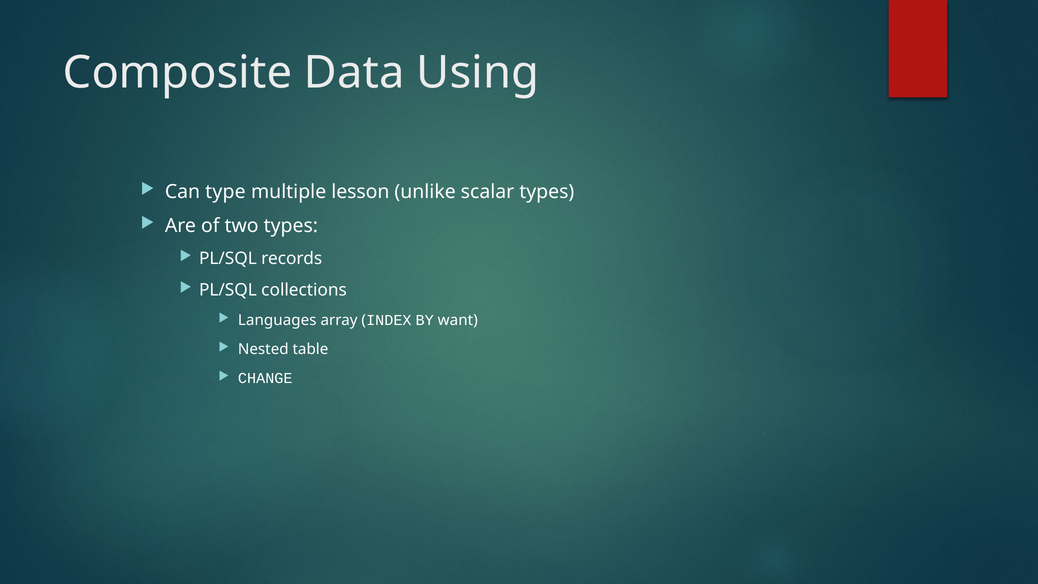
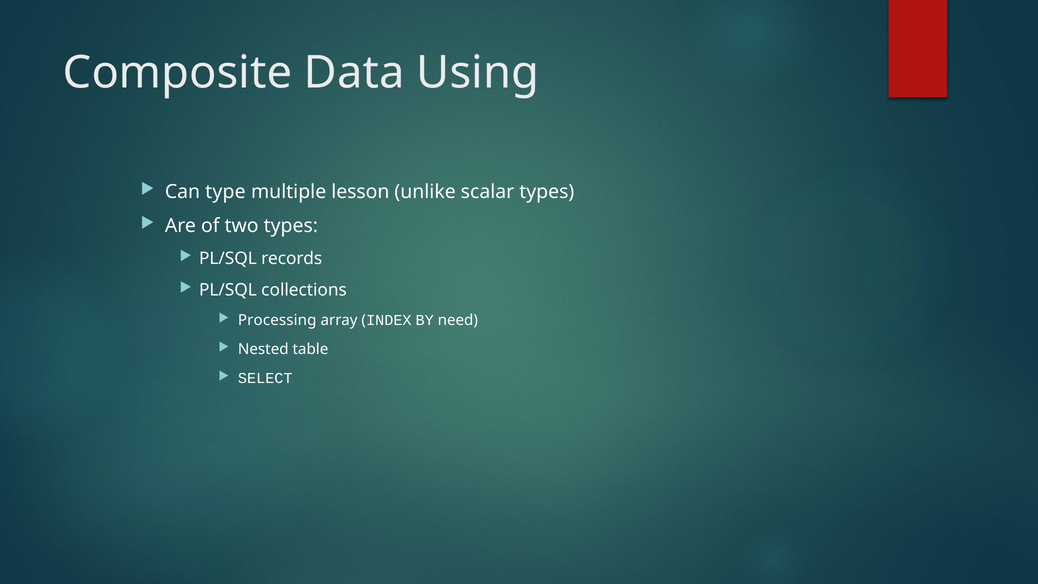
Languages: Languages -> Processing (277, 320)
want: want -> need (458, 320)
CHANGE: CHANGE -> SELECT (265, 378)
